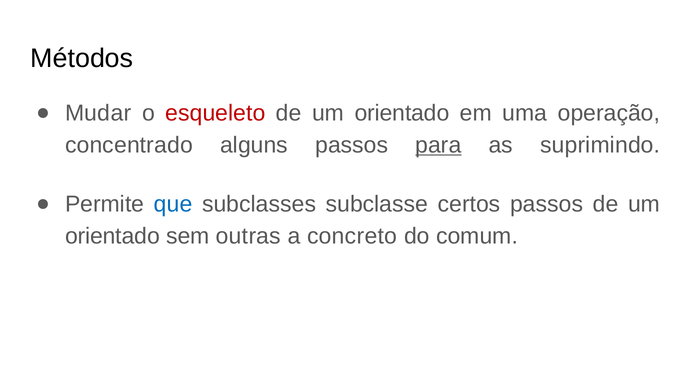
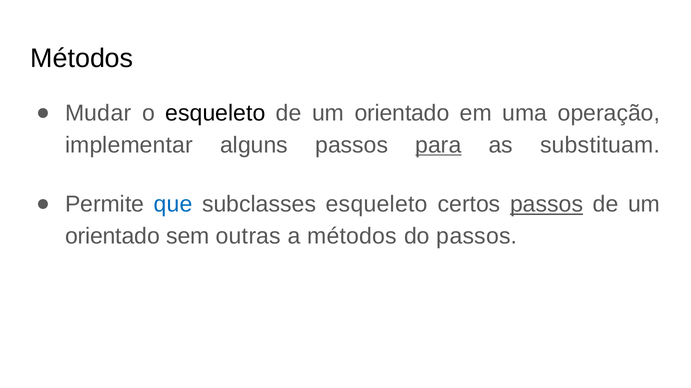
esqueleto colour: red -> black (215, 114)
concentrado: concentrado -> implementar (129, 145)
suprimindo: suprimindo -> substituam (600, 145)
subclasses subclasse: subclasse -> esqueleto (377, 205)
passos underline: none -> present (547, 205)
a concreto: concreto -> métodos (352, 237)
do comum: comum -> passos (477, 237)
